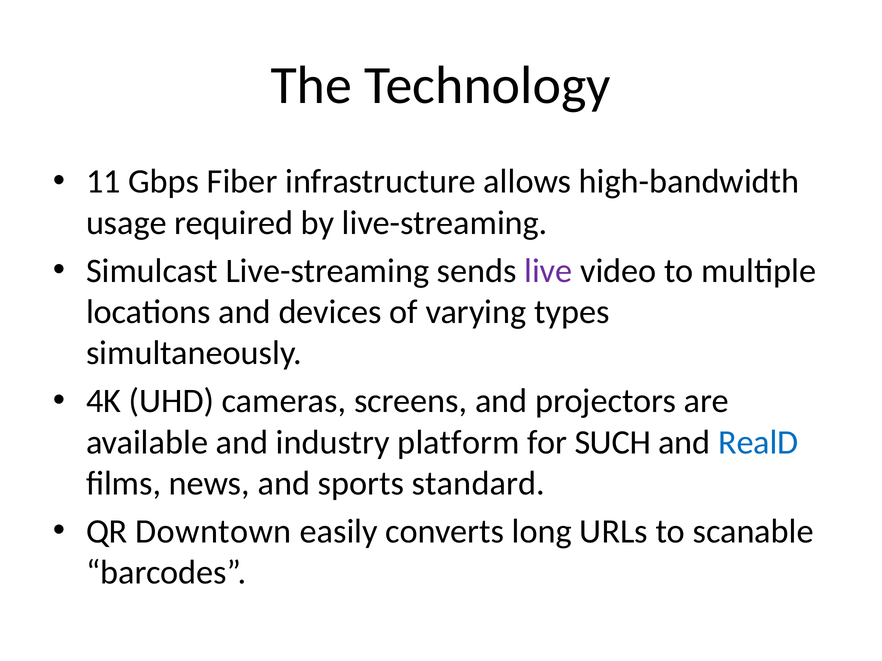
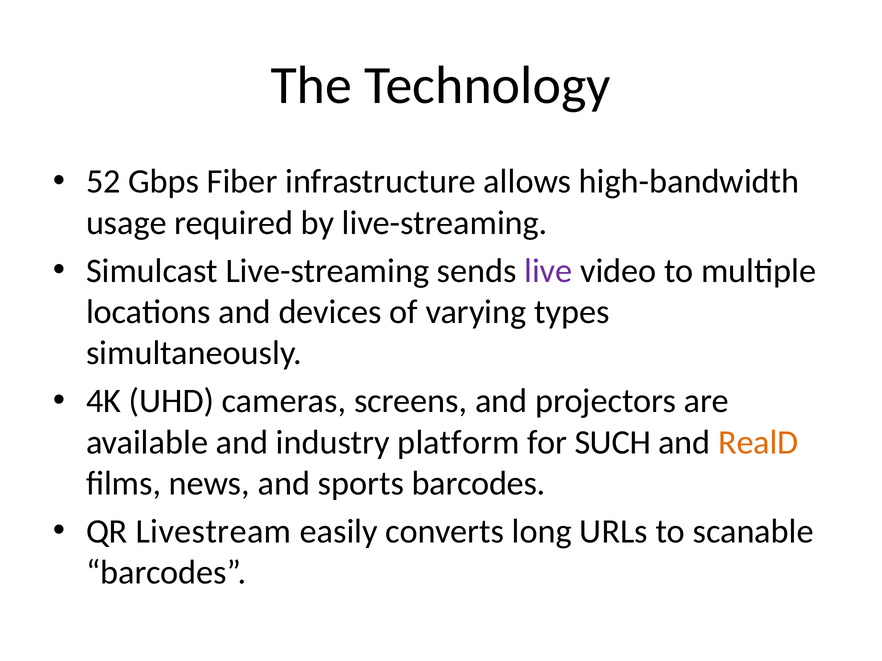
11: 11 -> 52 (103, 182)
RealD colour: blue -> orange (758, 443)
sports standard: standard -> barcodes (479, 484)
Downtown: Downtown -> Livestream (213, 532)
